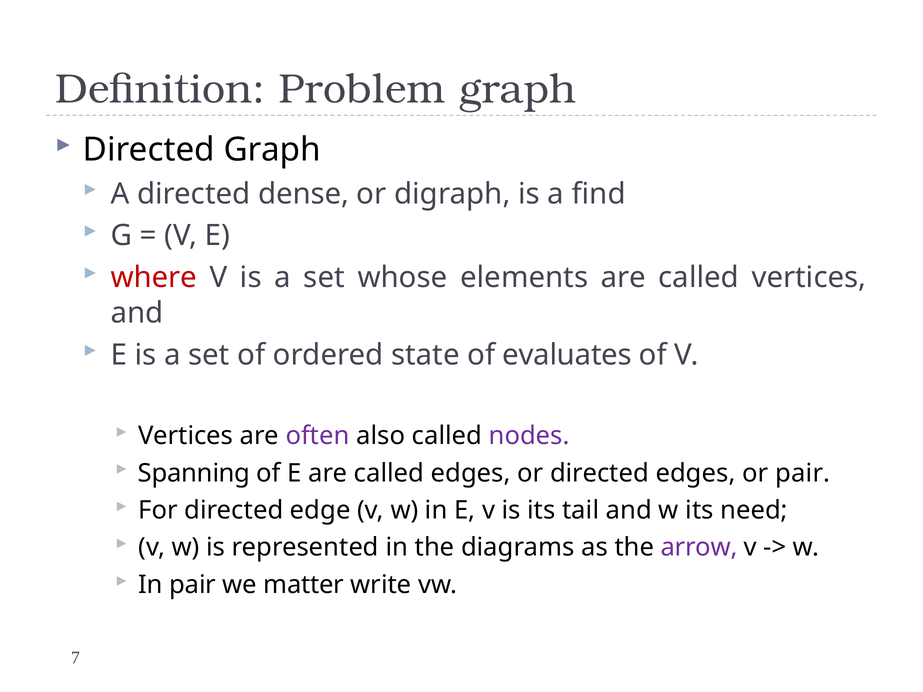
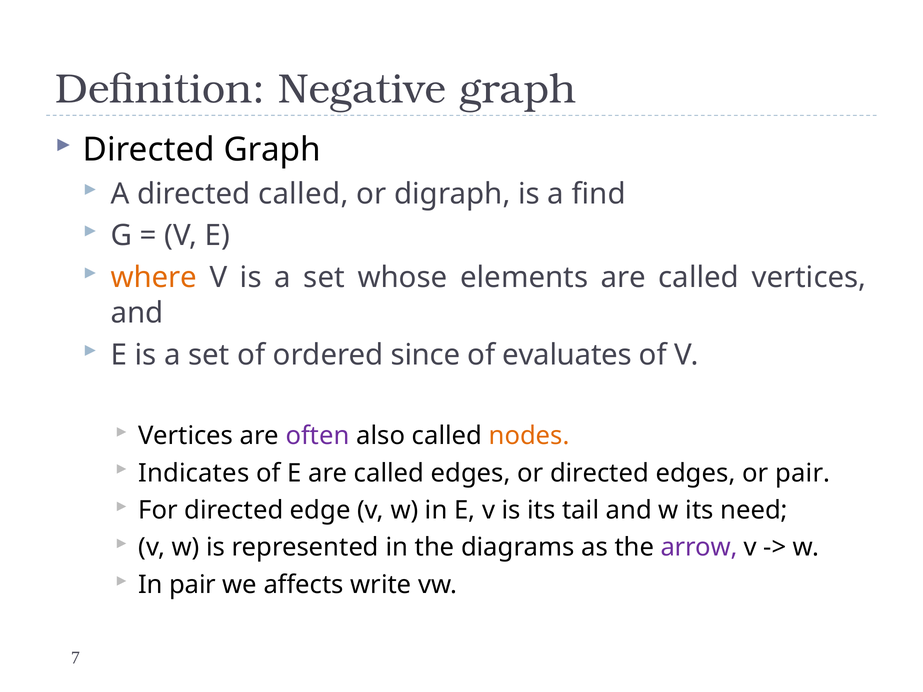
Problem: Problem -> Negative (362, 89)
directed dense: dense -> called (303, 194)
where colour: red -> orange (154, 278)
state: state -> since (426, 355)
nodes colour: purple -> orange (529, 436)
Spanning: Spanning -> Indicates (194, 473)
matter: matter -> affects (304, 585)
